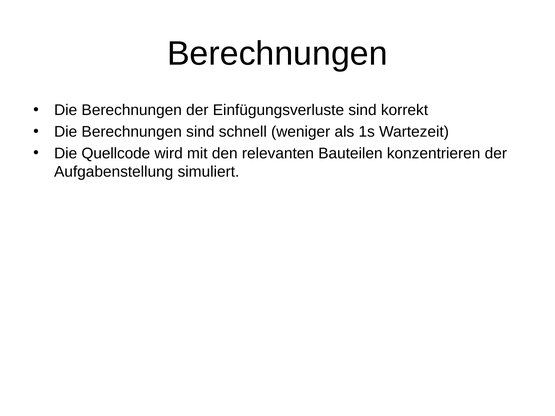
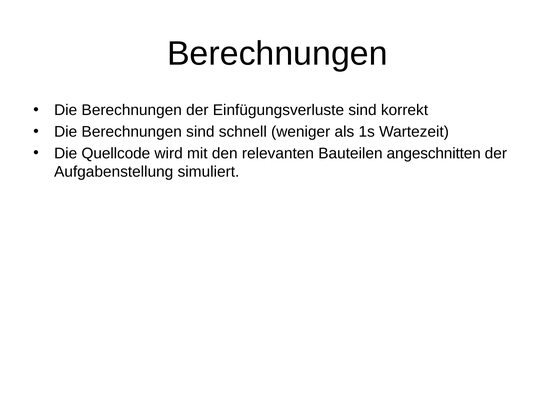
konzentrieren: konzentrieren -> angeschnitten (434, 153)
